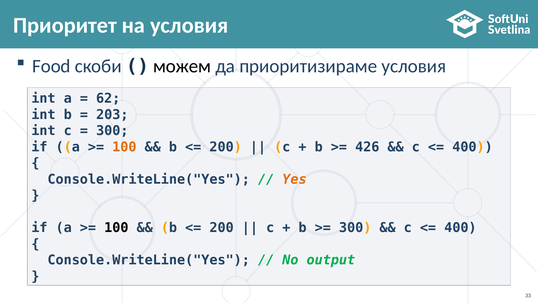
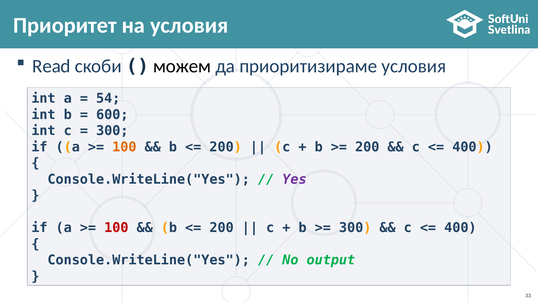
Food: Food -> Read (51, 66)
62: 62 -> 54 (108, 98)
203: 203 -> 600 (112, 115)
426: 426 -> 200 (367, 147)
Yes colour: orange -> purple (294, 179)
100 colour: black -> red (116, 228)
